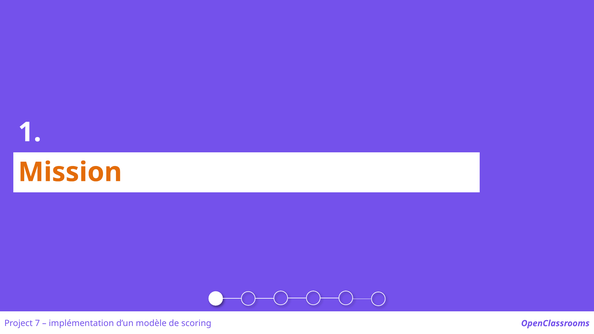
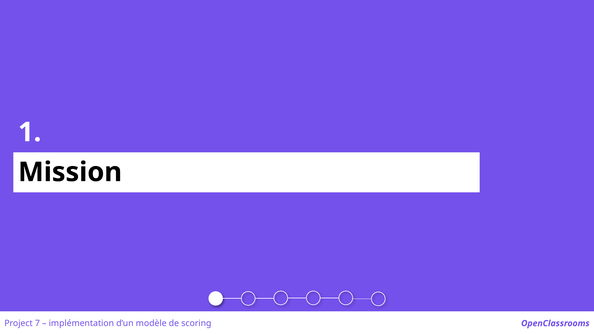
Mission colour: orange -> black (70, 172)
